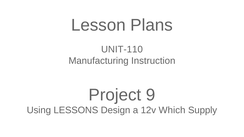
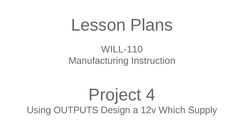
UNIT-110: UNIT-110 -> WILL-110 (122, 49)
9: 9 -> 4 (151, 95)
LESSONS: LESSONS -> OUTPUTS (76, 110)
